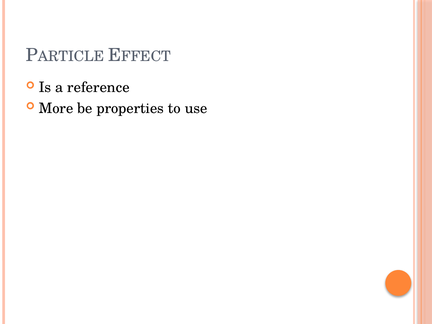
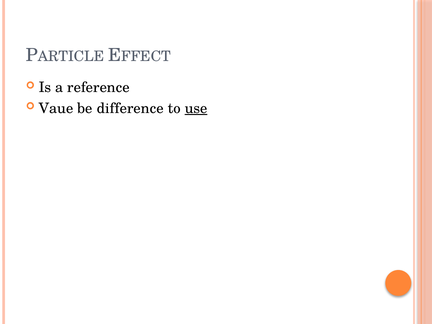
More: More -> Vaue (56, 108)
properties: properties -> difference (130, 108)
use underline: none -> present (196, 108)
